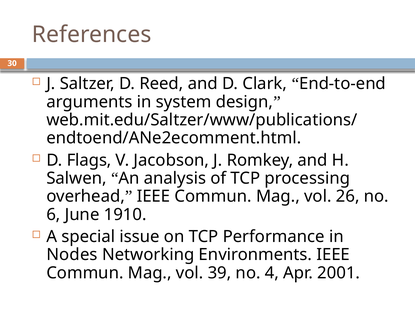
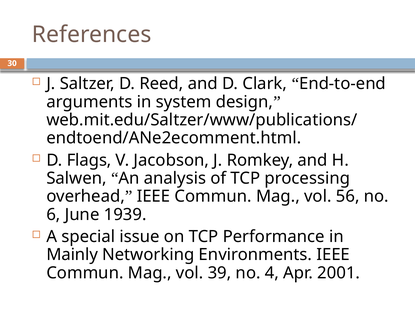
26: 26 -> 56 (348, 196)
1910: 1910 -> 1939 (125, 214)
Nodes: Nodes -> Mainly (72, 254)
